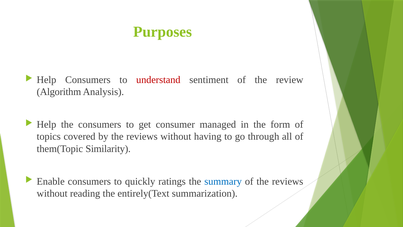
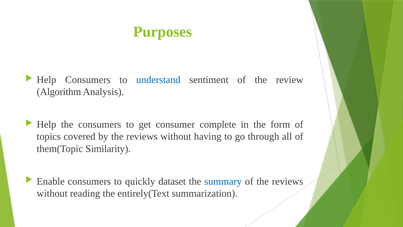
understand colour: red -> blue (158, 80)
managed: managed -> complete (218, 124)
ratings: ratings -> dataset (172, 181)
